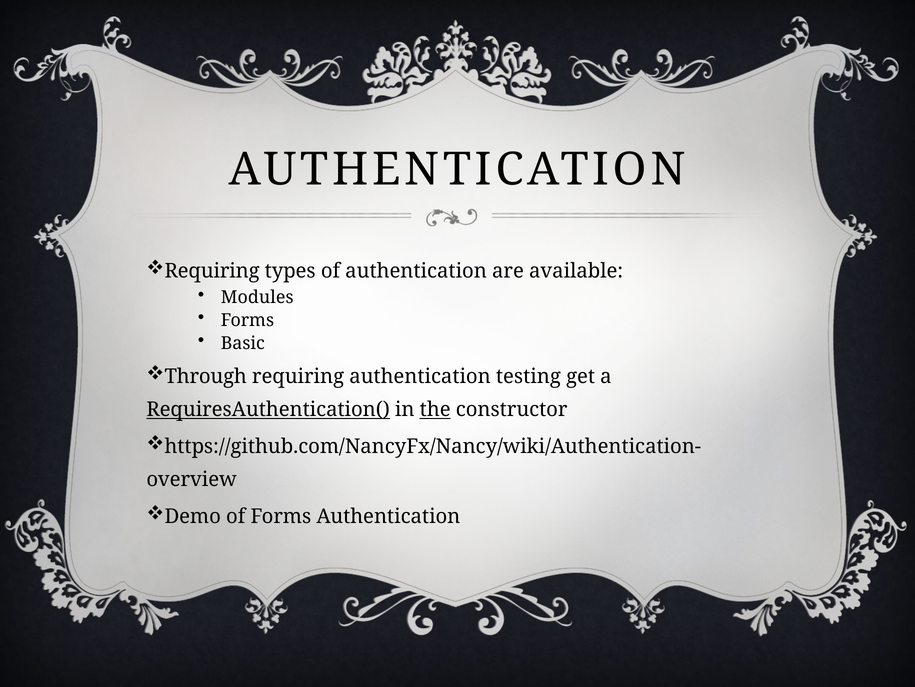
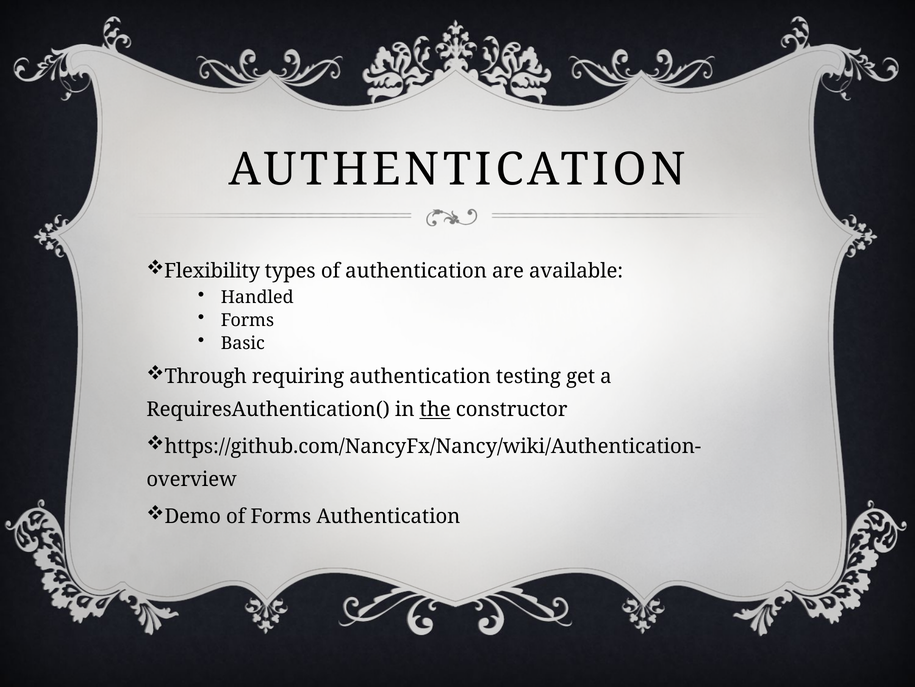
Requiring: Requiring -> Flexibility (212, 271)
Modules: Modules -> Handled (257, 297)
RequiresAuthentication( underline: present -> none (268, 409)
